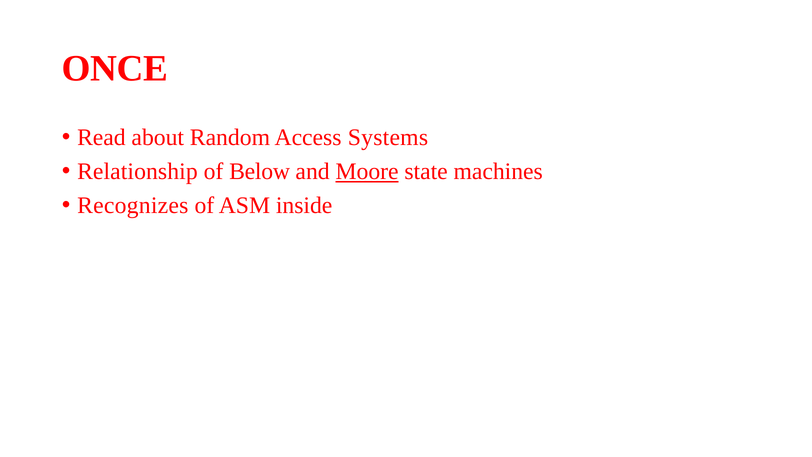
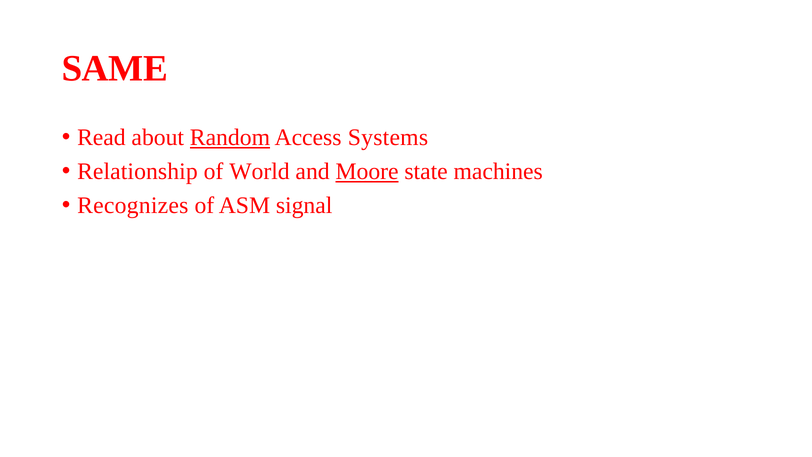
ONCE: ONCE -> SAME (115, 68)
Random underline: none -> present (230, 137)
Below: Below -> World (259, 171)
inside: inside -> signal (304, 205)
